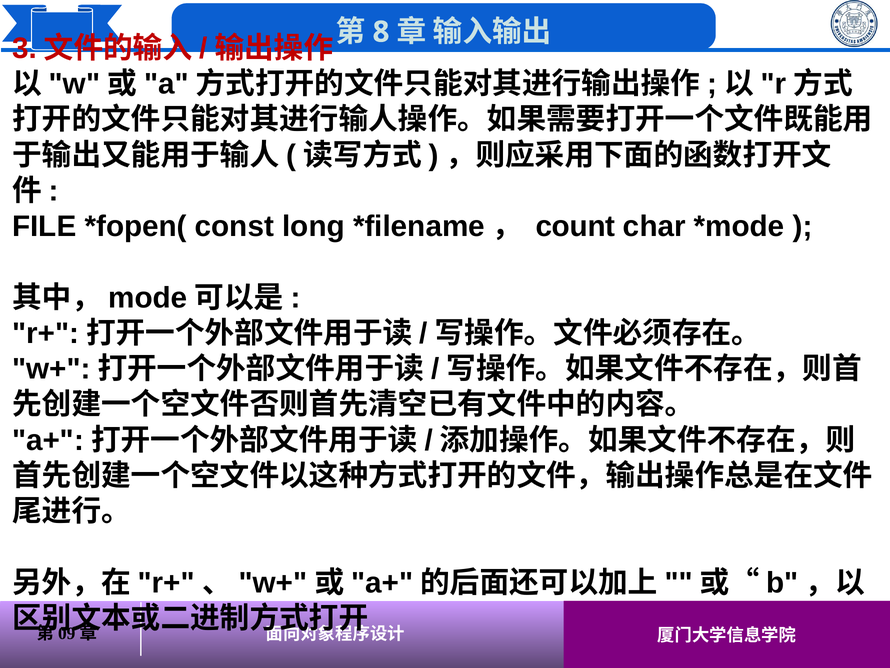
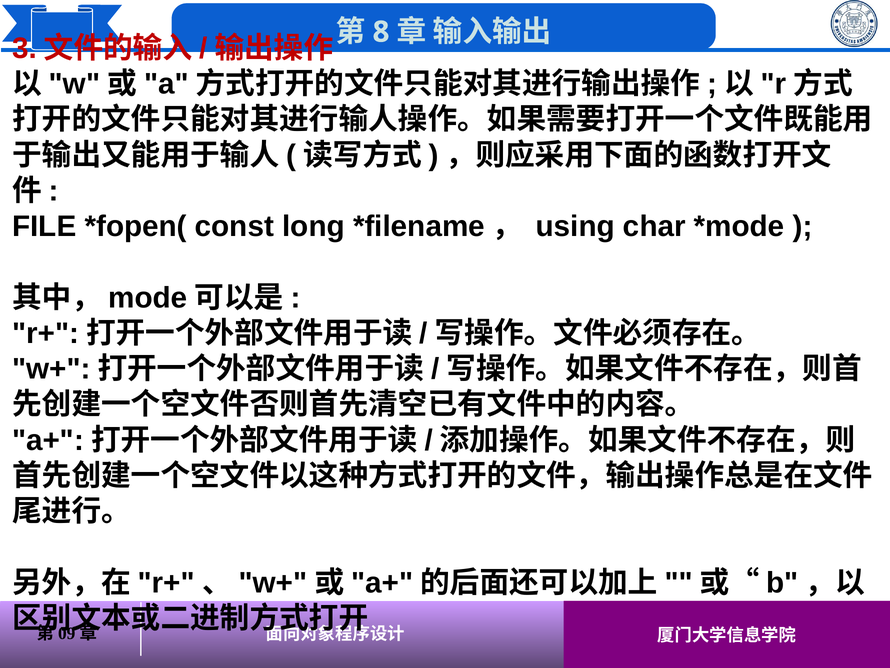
count: count -> using (575, 226)
